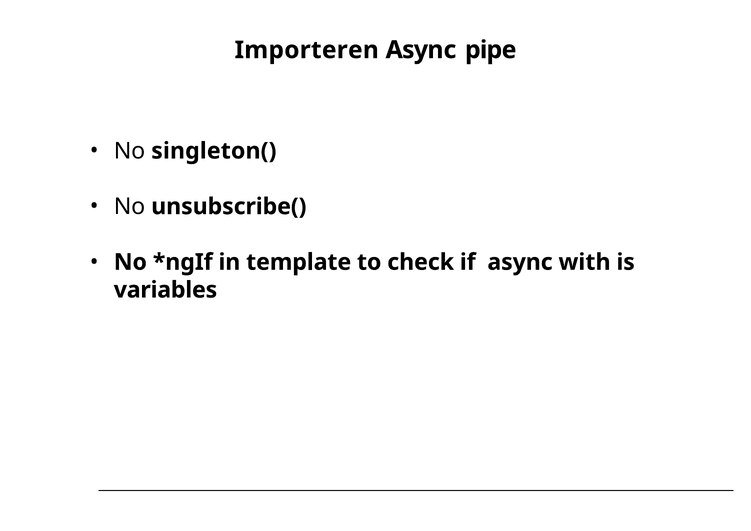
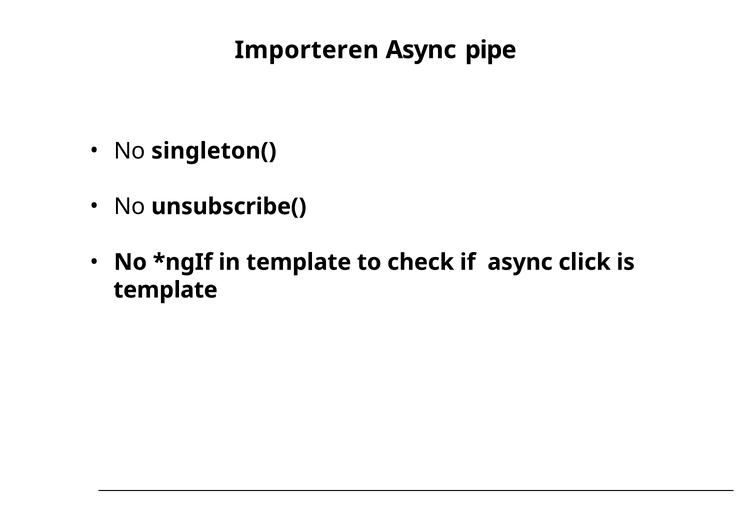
with: with -> click (585, 262)
variables: variables -> template (165, 290)
